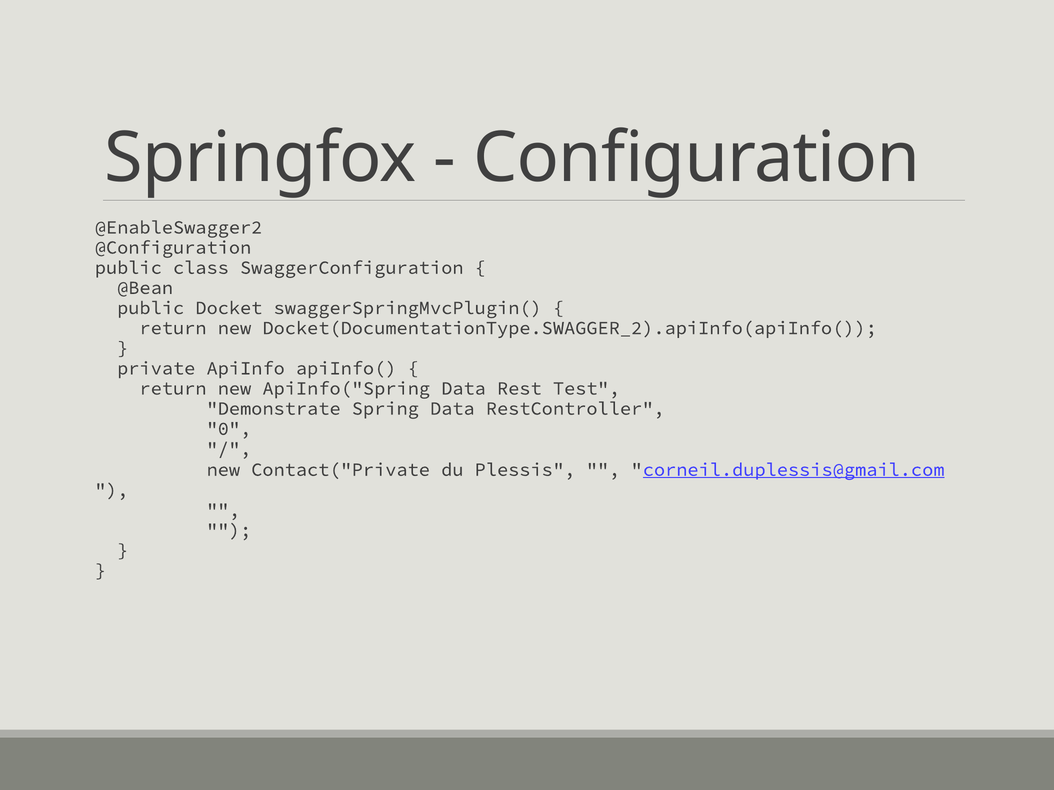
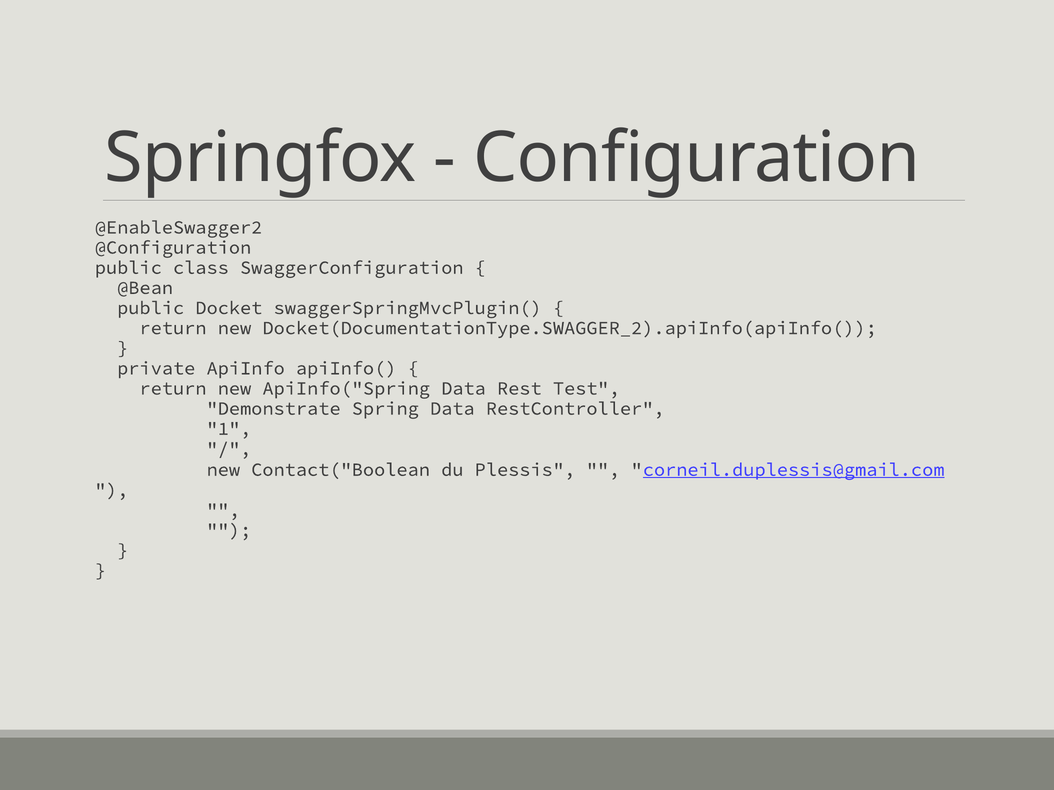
0: 0 -> 1 (229, 429)
Contact("Private: Contact("Private -> Contact("Boolean (341, 470)
